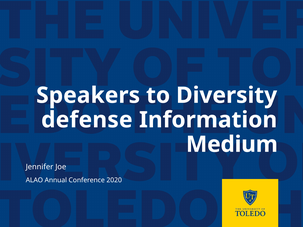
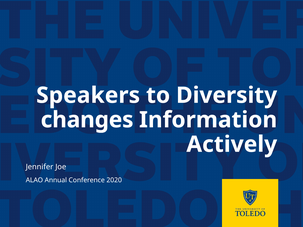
defense: defense -> changes (87, 120)
Medium: Medium -> Actively (232, 145)
